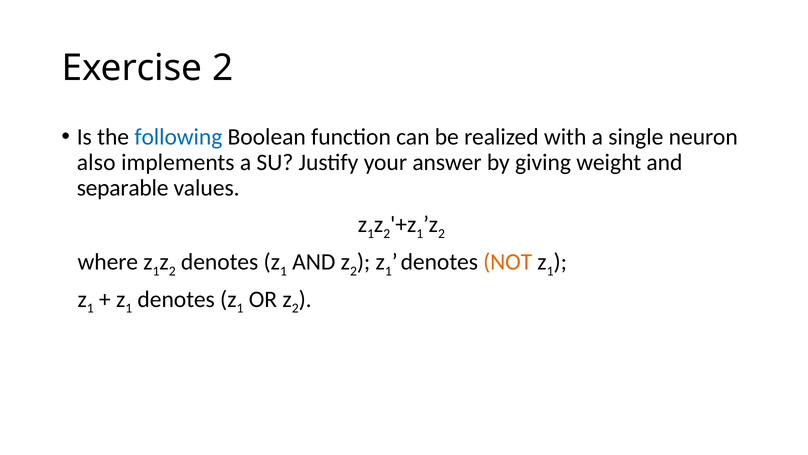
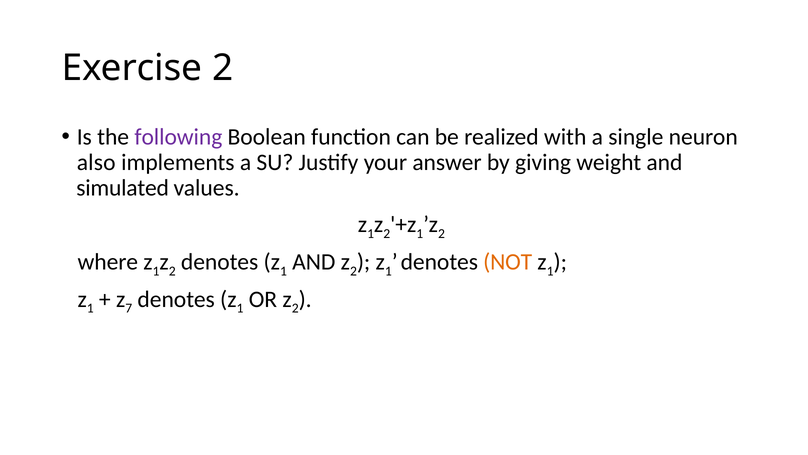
following colour: blue -> purple (178, 137)
separable: separable -> simulated (123, 188)
1: 1 -> 7 (129, 308)
